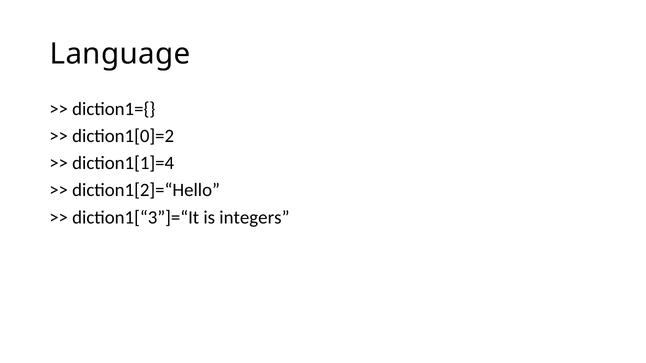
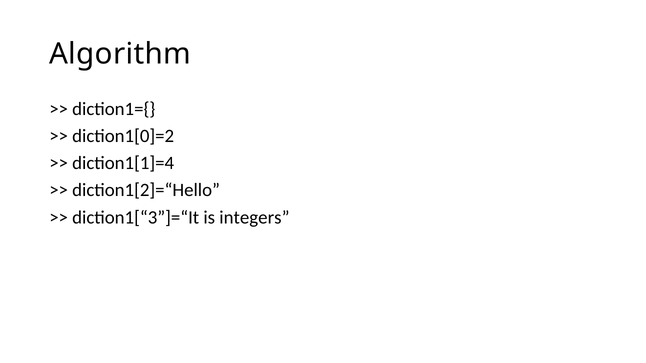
Language: Language -> Algorithm (120, 54)
